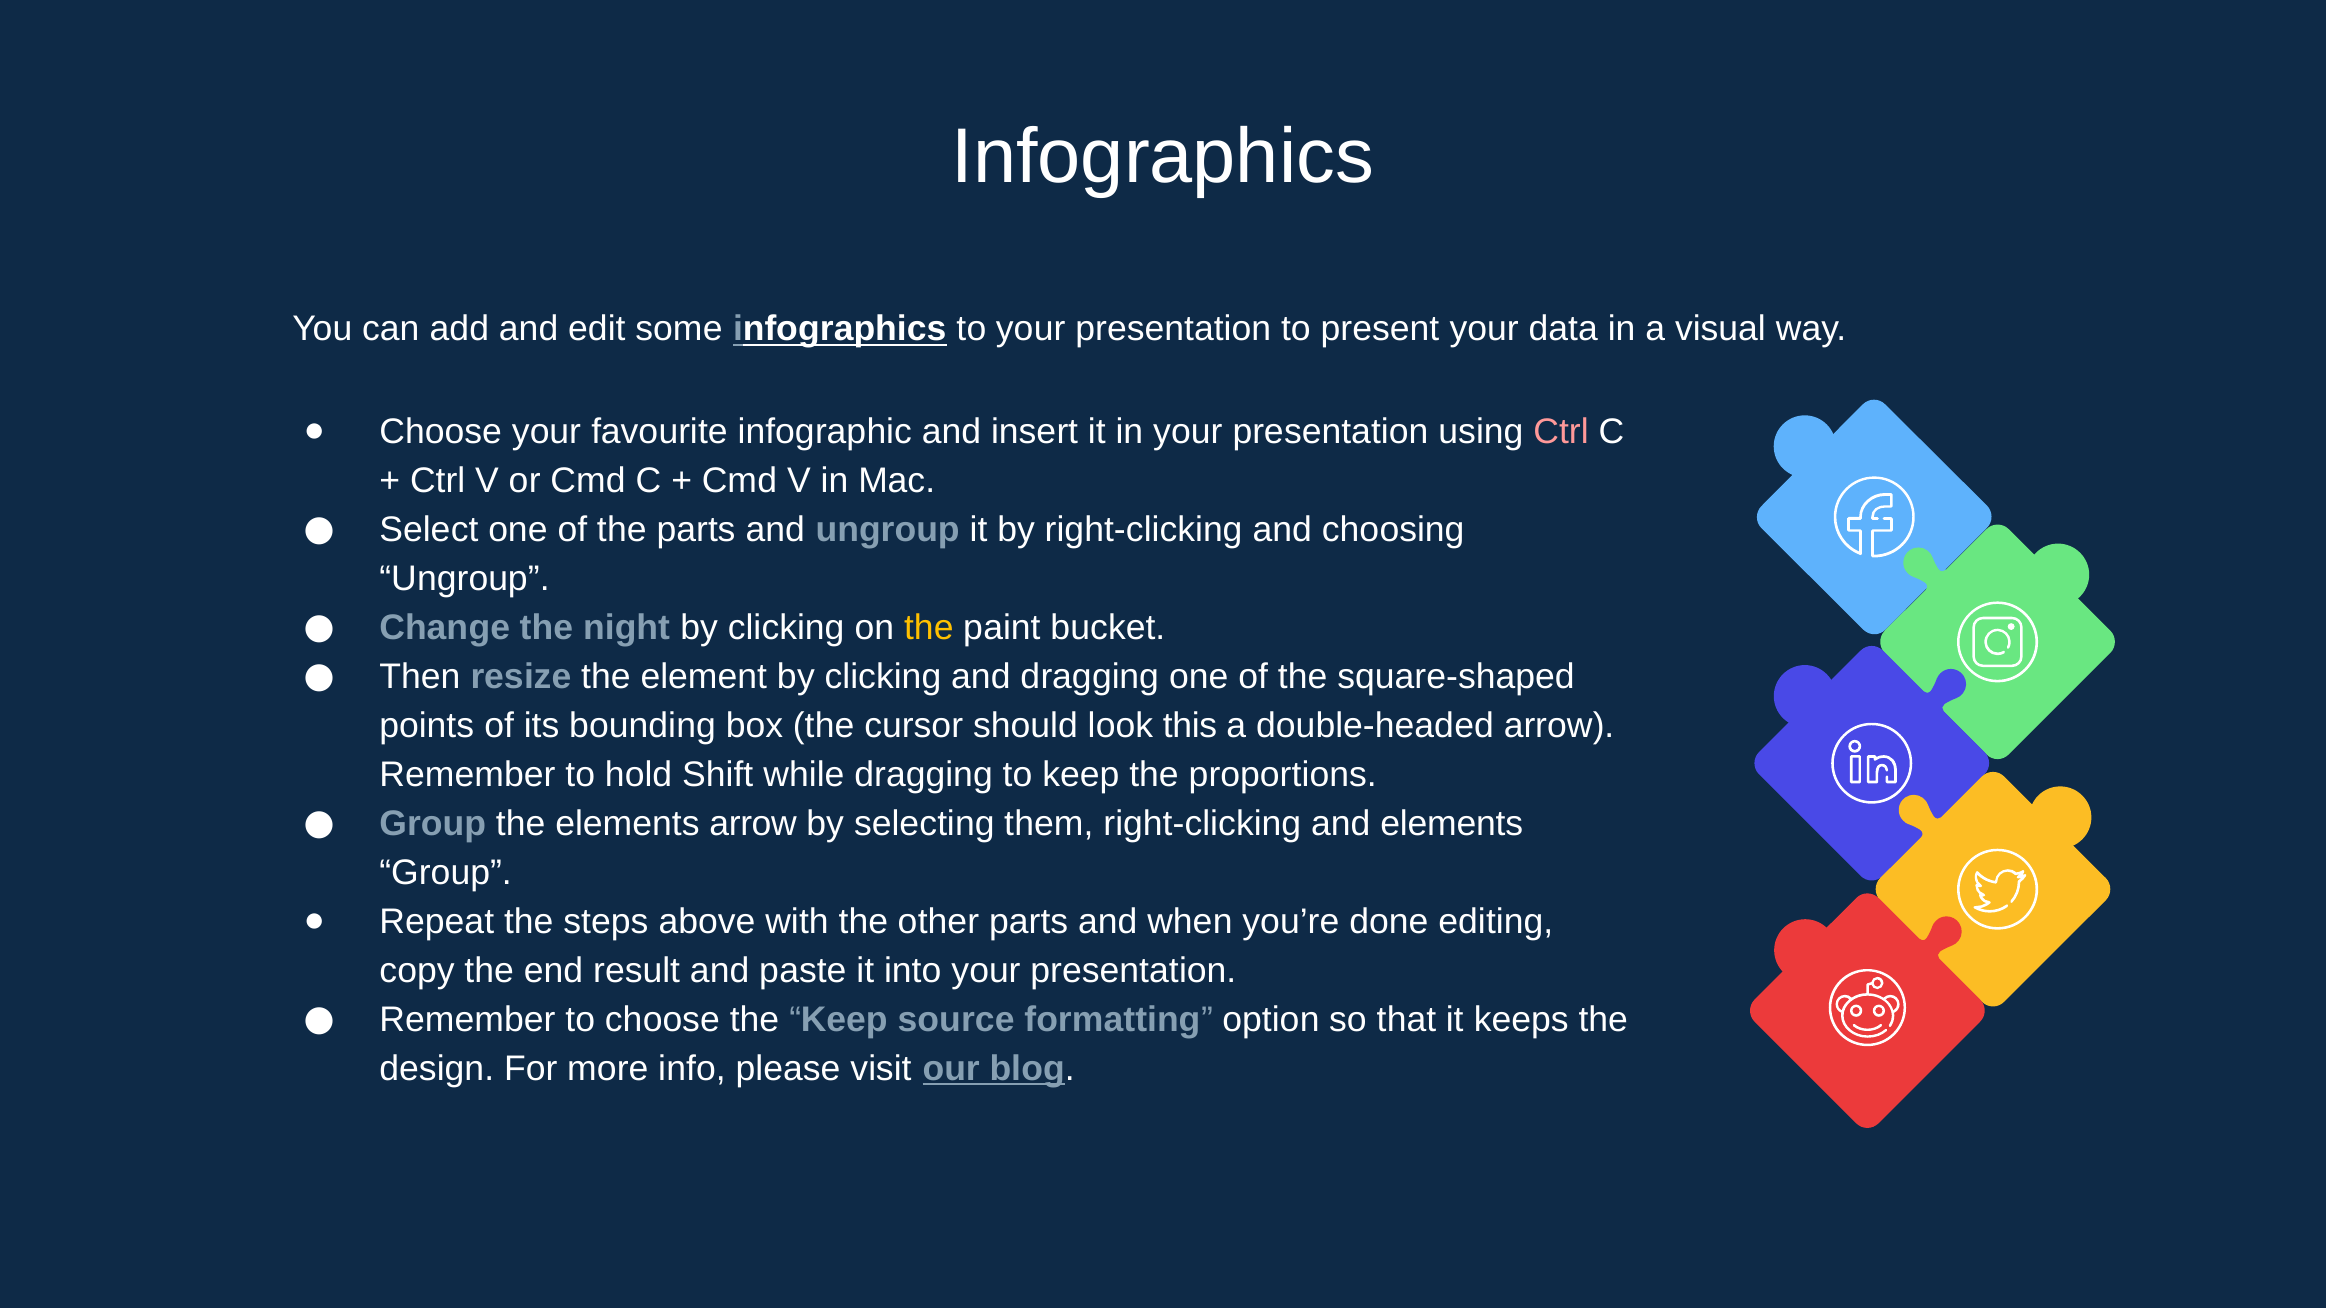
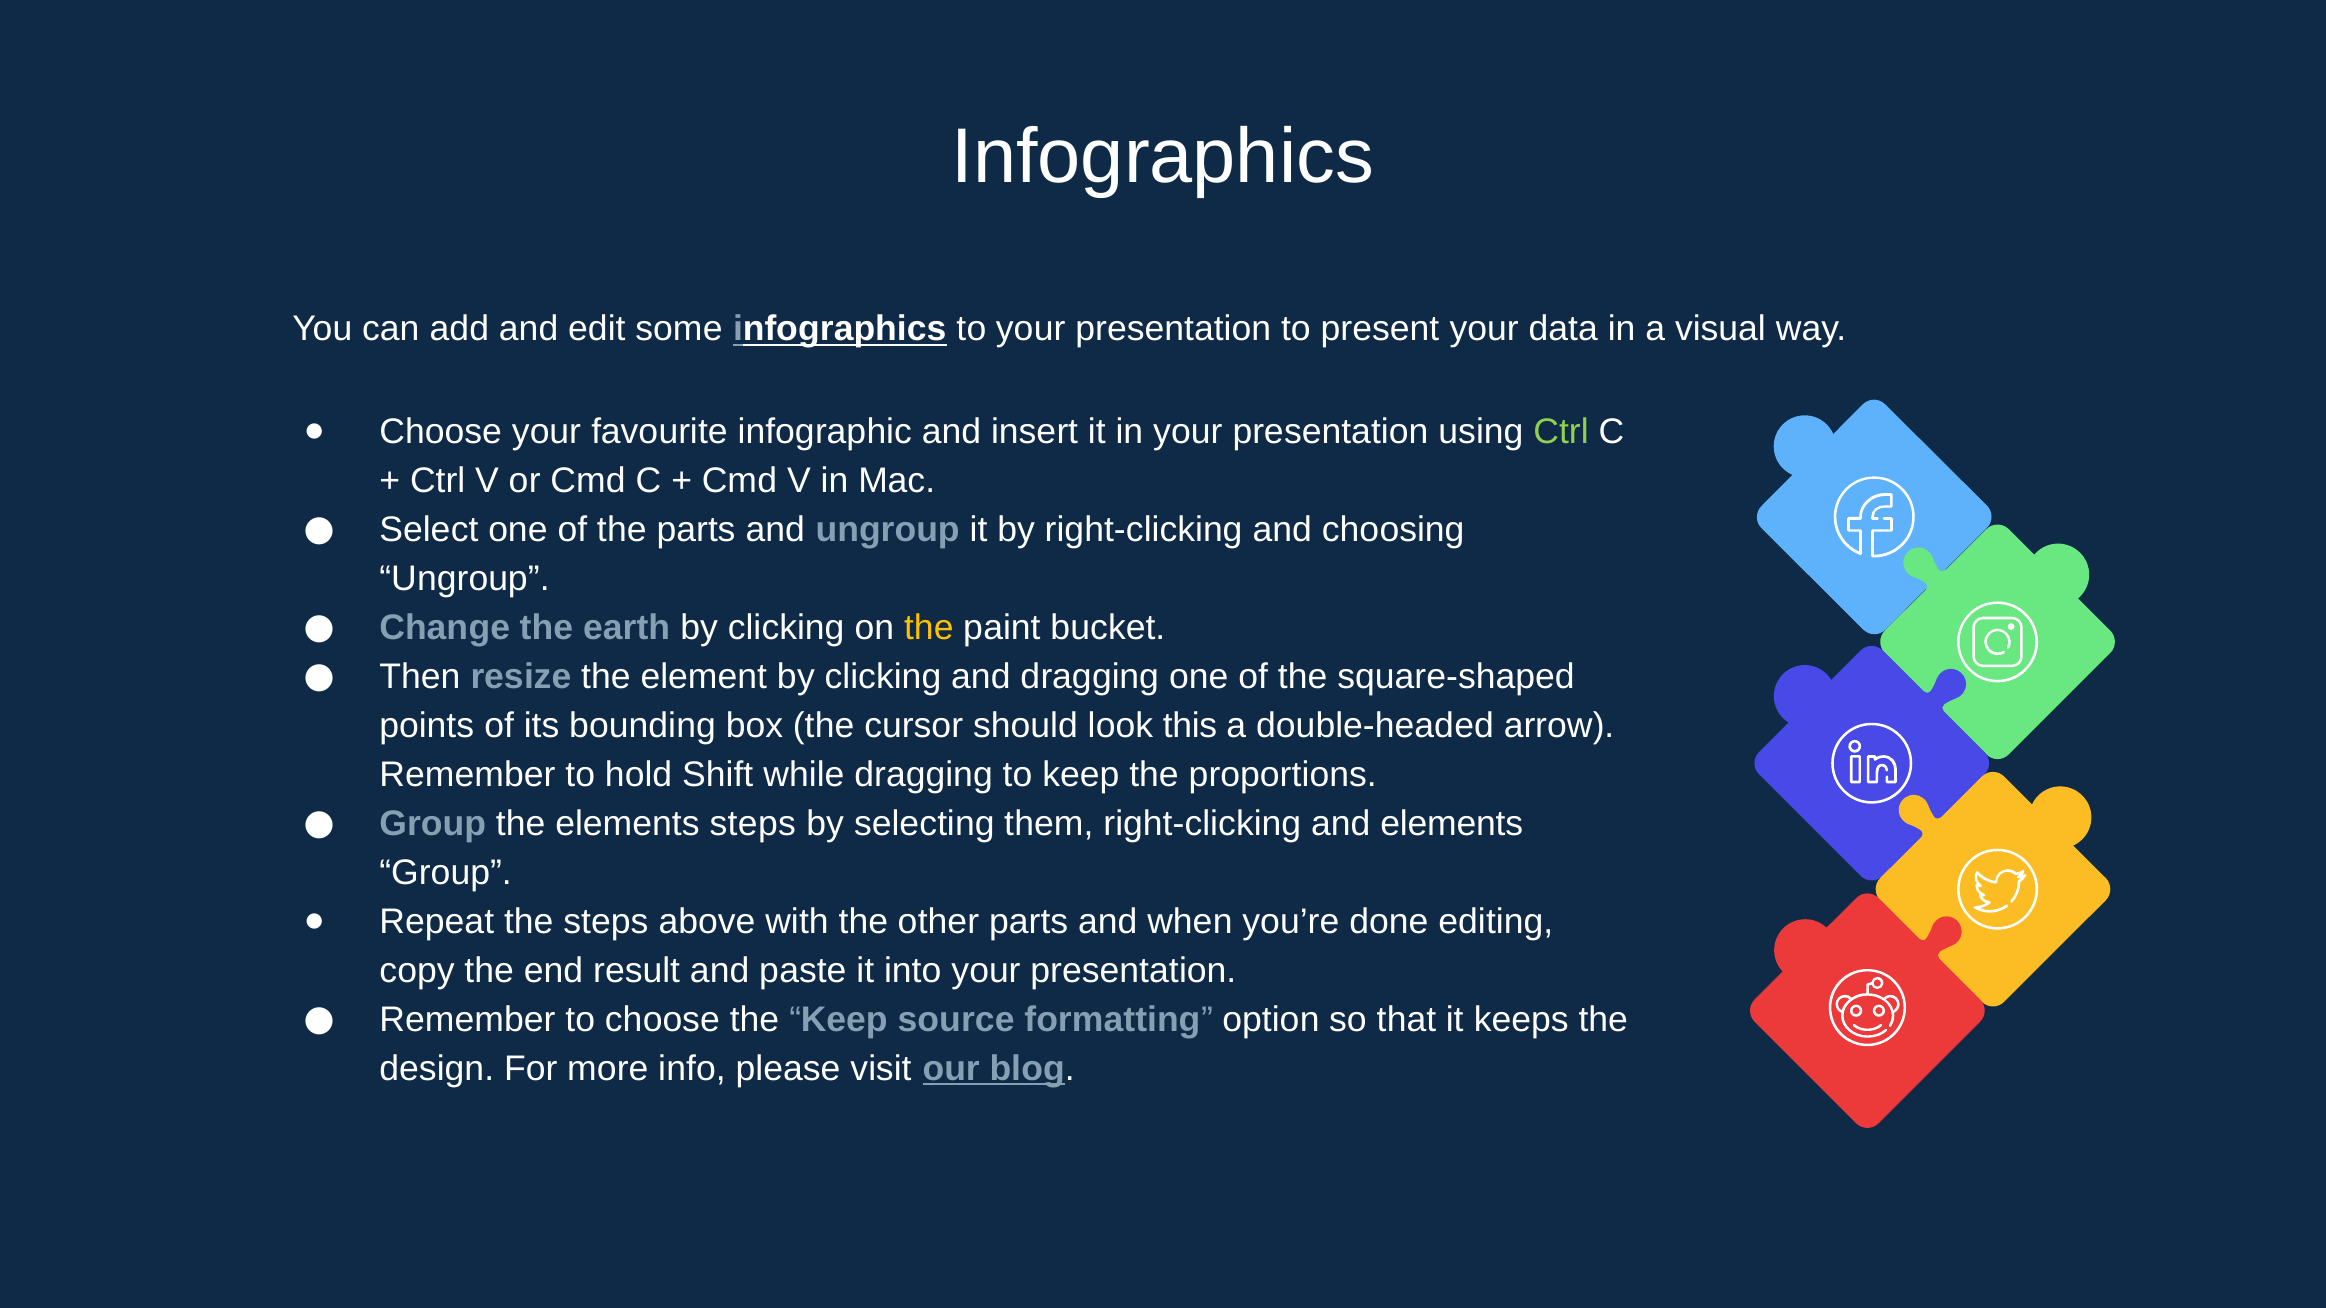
Ctrl colour: pink -> light green (1561, 432)
night: night -> earth (627, 628)
elements arrow: arrow -> steps (753, 824)
